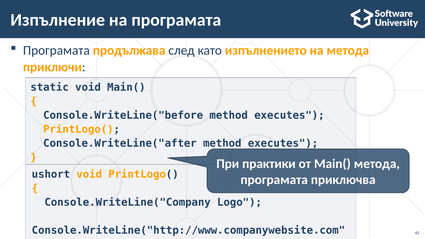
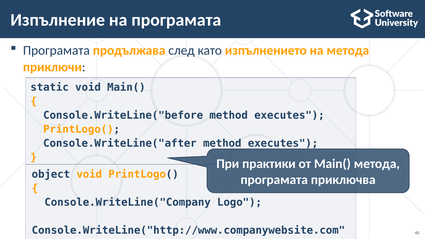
ushort: ushort -> object (51, 174)
